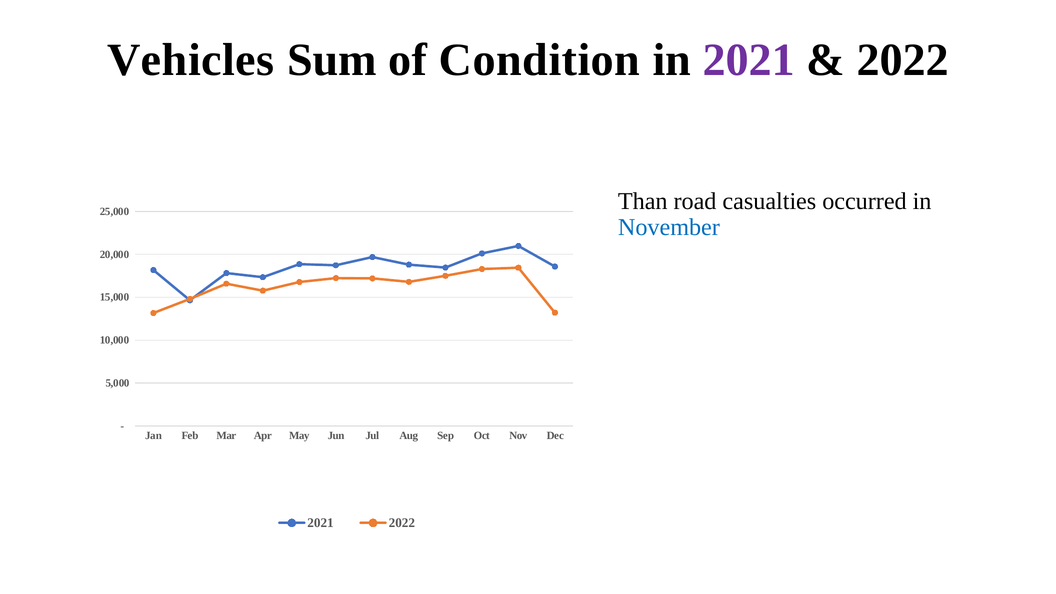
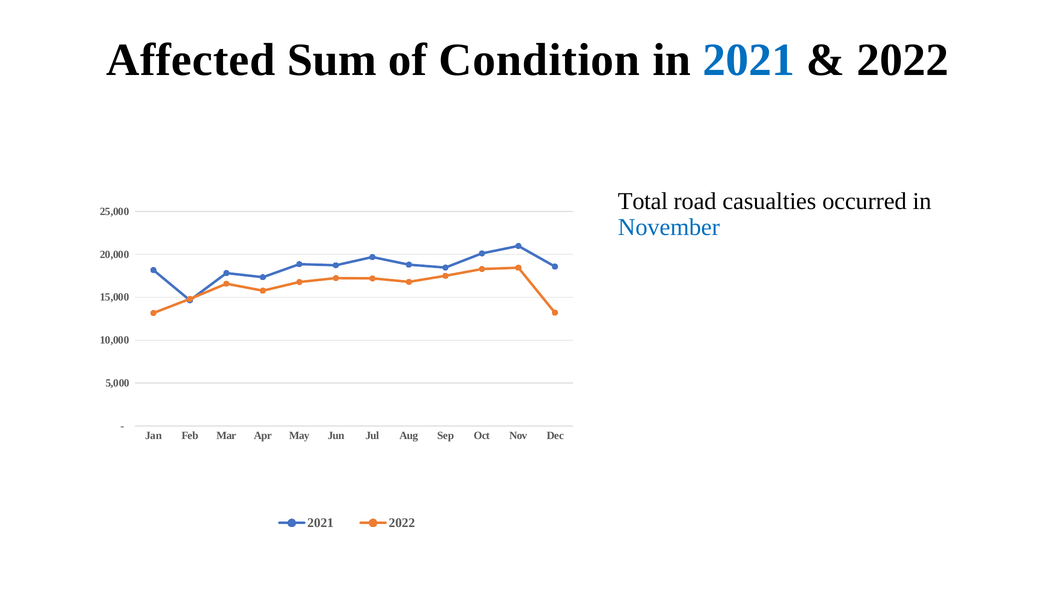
Vehicles: Vehicles -> Affected (191, 60)
2021 colour: purple -> blue (749, 60)
Than: Than -> Total (643, 201)
